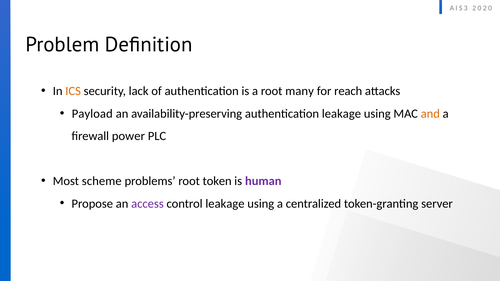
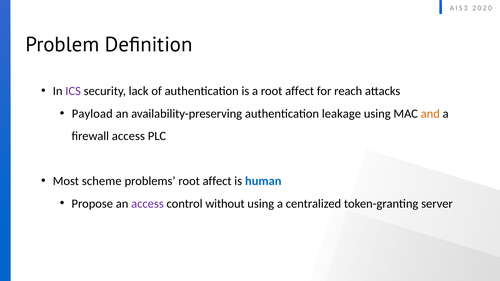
ICS colour: orange -> purple (73, 91)
a root many: many -> affect (300, 91)
firewall power: power -> access (128, 136)
problems root token: token -> affect (217, 181)
human colour: purple -> blue (263, 181)
control leakage: leakage -> without (225, 204)
